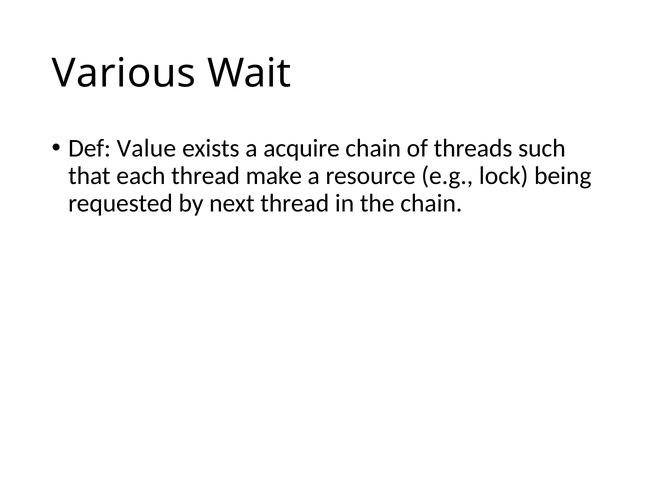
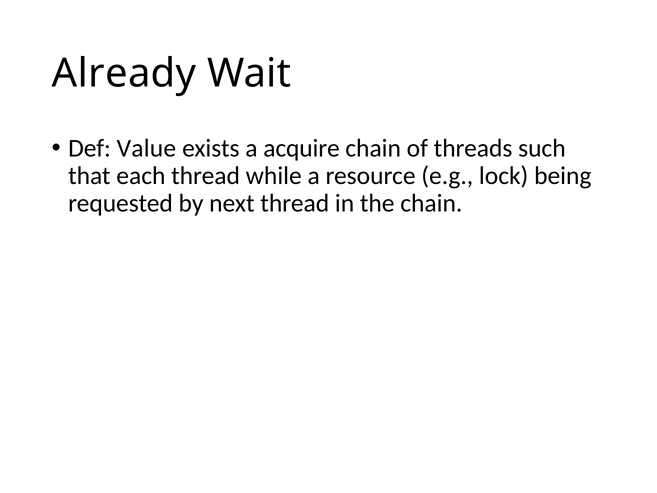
Various: Various -> Already (124, 74)
make: make -> while (274, 176)
